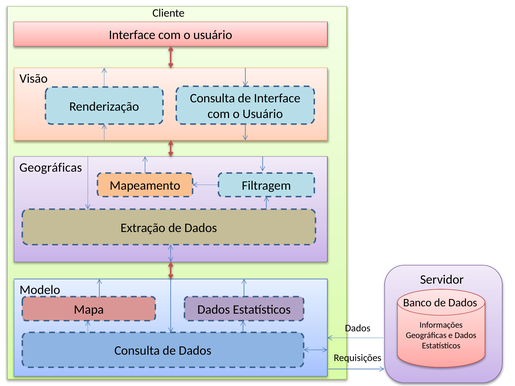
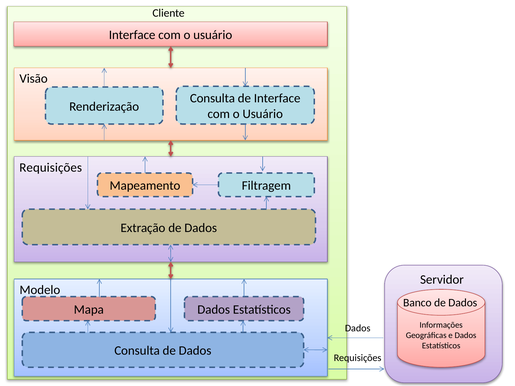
Geográficas: Geográficas -> Requisições (51, 168)
